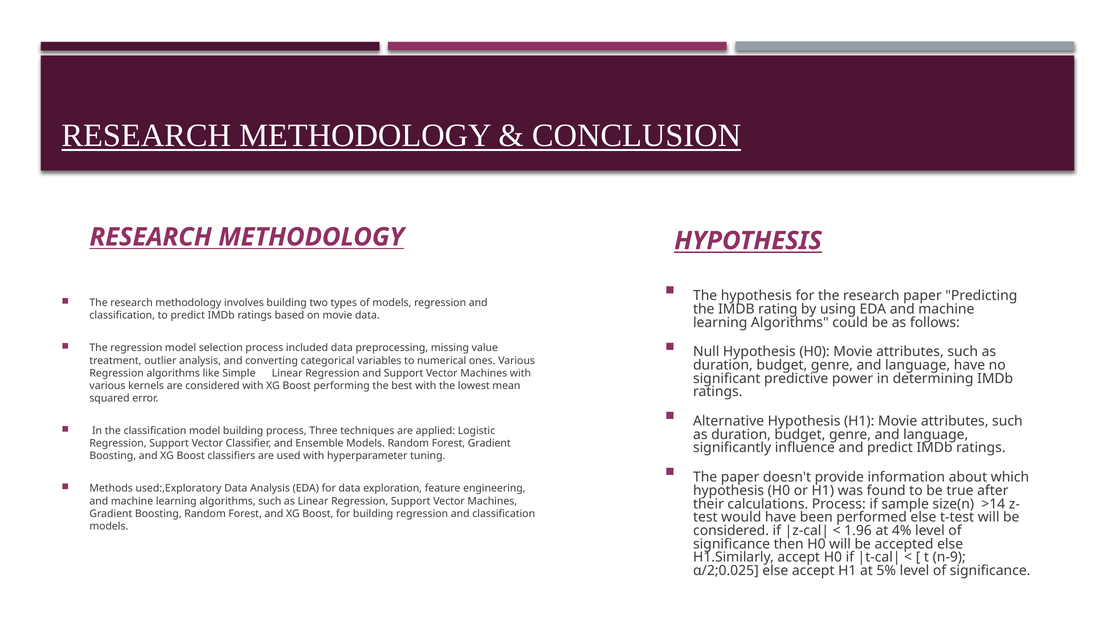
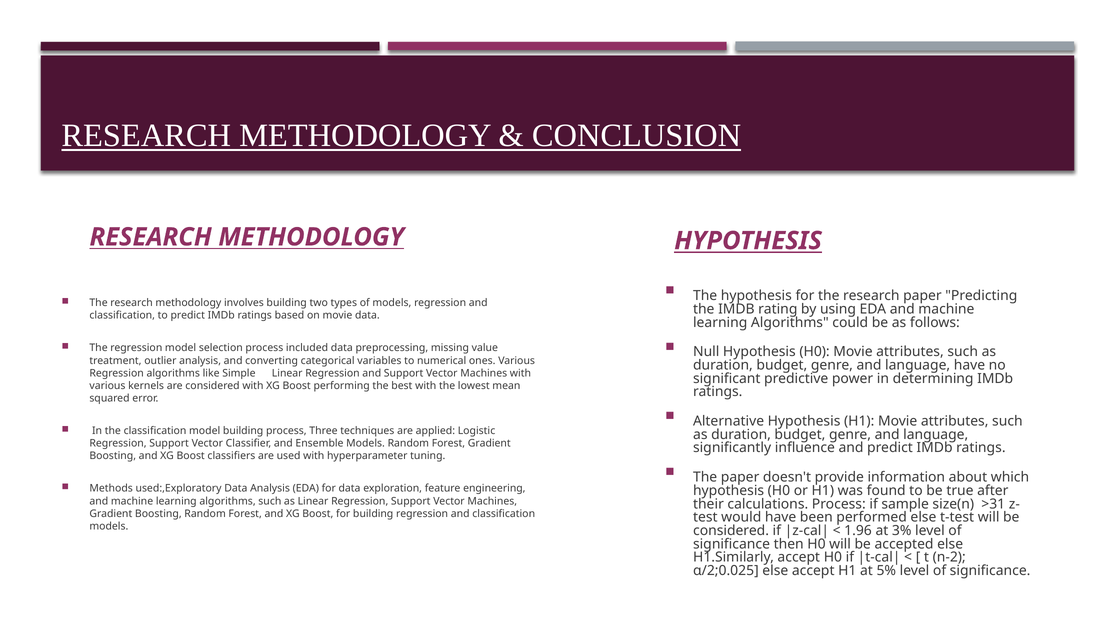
>14: >14 -> >31 (993, 504)
4%: 4% -> 3% (902, 531)
n-9: n-9 -> n-2 (949, 558)
